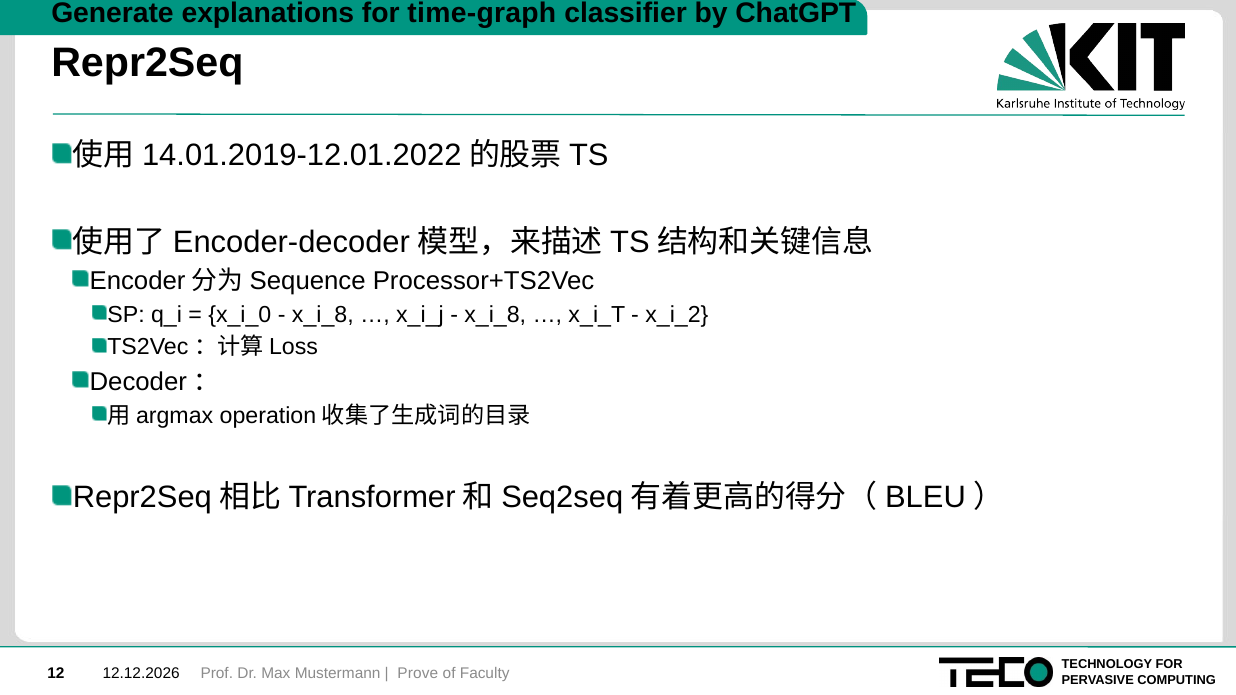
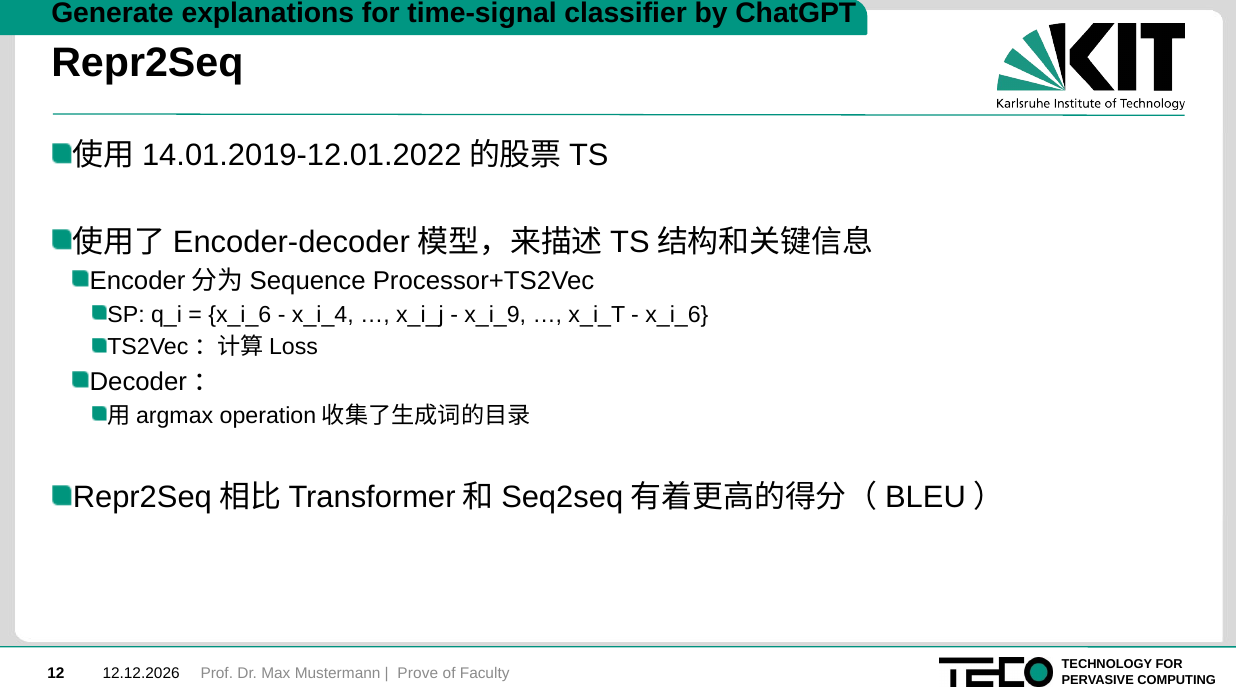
time-graph: time-graph -> time-signal (482, 13)
x_i_0: x_i_0 -> x_i_6 (240, 315)
x_i_8: x_i_8 -> x_i_4 (323, 315)
x_i_8: x_i_8 -> x_i_9 (495, 315)
x_i_2: x_i_2 -> x_i_6 (677, 315)
